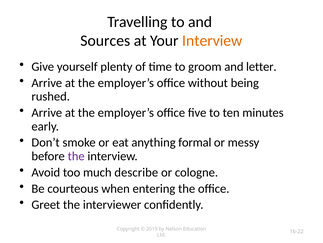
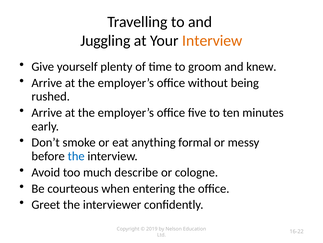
Sources: Sources -> Juggling (105, 41)
letter: letter -> knew (261, 67)
the colour: purple -> blue (76, 156)
